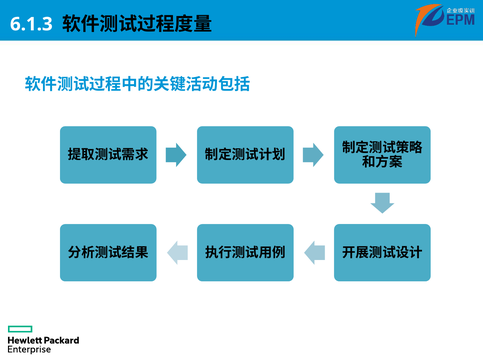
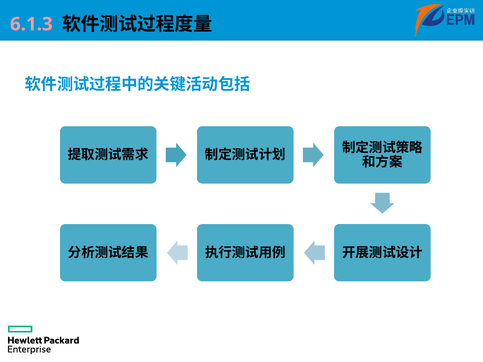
6.1.3 colour: white -> pink (31, 24)
